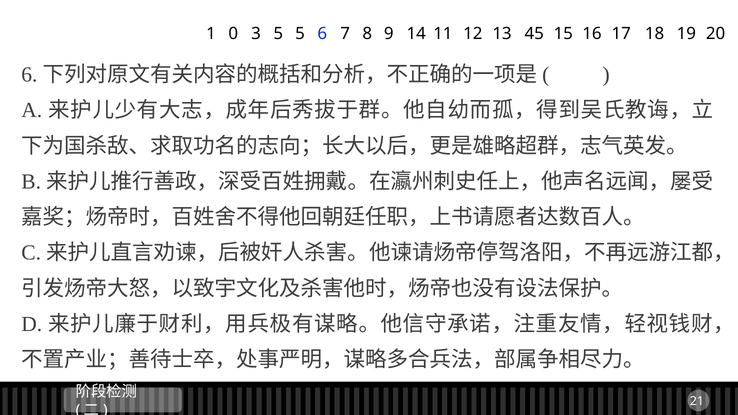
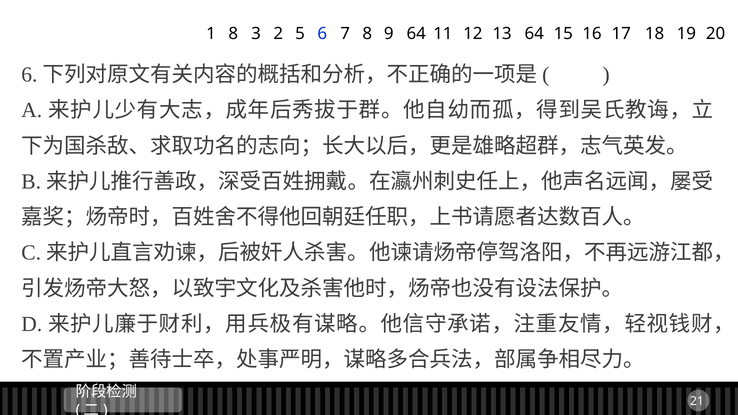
1 0: 0 -> 8 (233, 34)
3 5: 5 -> 2 (278, 34)
9 14: 14 -> 64 (416, 34)
13 45: 45 -> 64 (534, 34)
